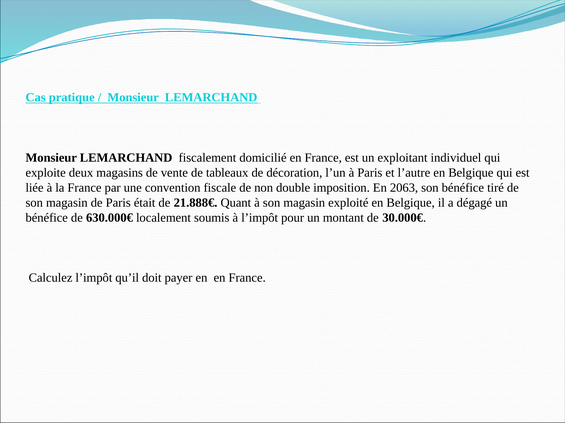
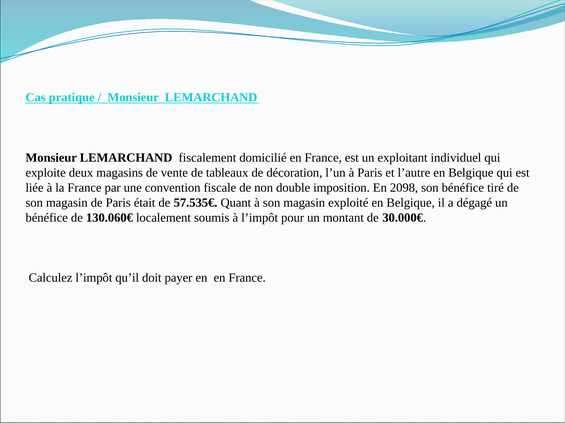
2063: 2063 -> 2098 (404, 188)
21.888€: 21.888€ -> 57.535€ (196, 203)
630.000€: 630.000€ -> 130.060€ (109, 218)
